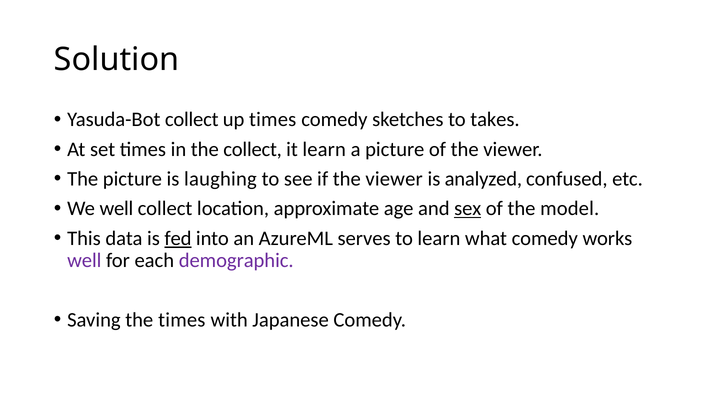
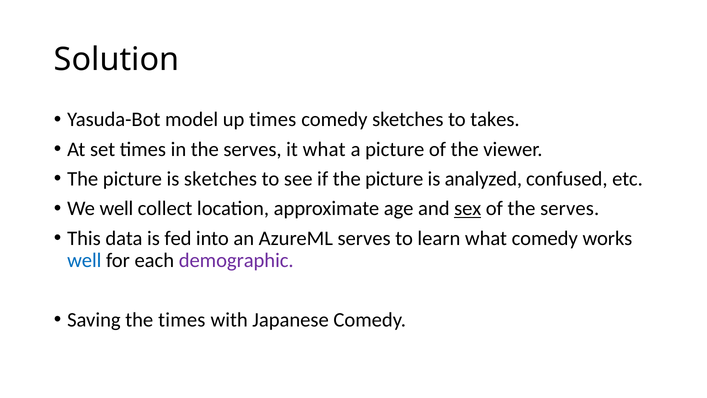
Yasuda-Bot collect: collect -> model (192, 120)
in the collect: collect -> serves (253, 149)
it learn: learn -> what (324, 149)
is laughing: laughing -> sketches (221, 179)
if the viewer: viewer -> picture (394, 179)
of the model: model -> serves (570, 208)
fed underline: present -> none (178, 238)
well colour: purple -> blue (84, 260)
